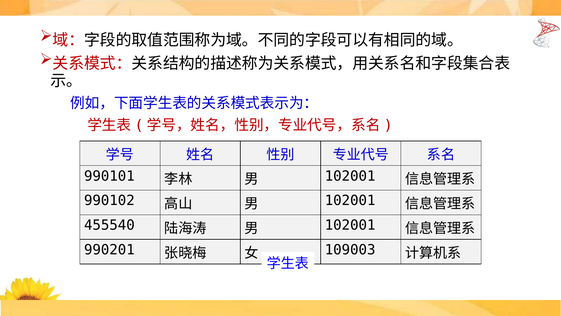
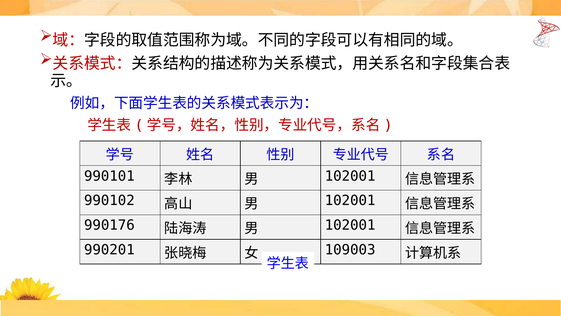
455540: 455540 -> 990176 (109, 225)
